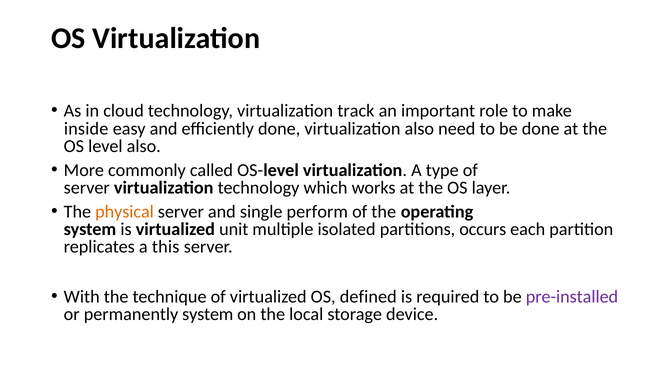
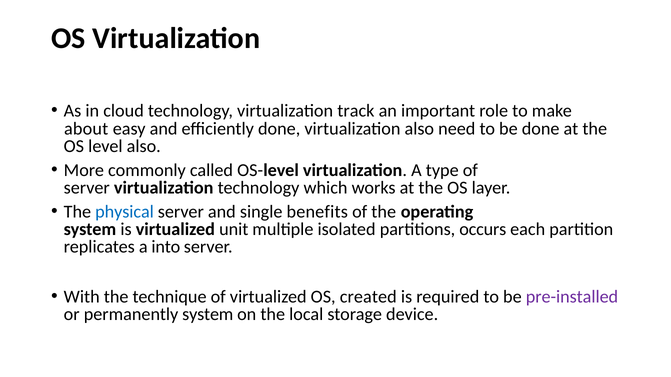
inside: inside -> about (86, 129)
physical colour: orange -> blue (125, 212)
perform: perform -> benefits (317, 212)
this: this -> into (166, 247)
defined: defined -> created (368, 297)
